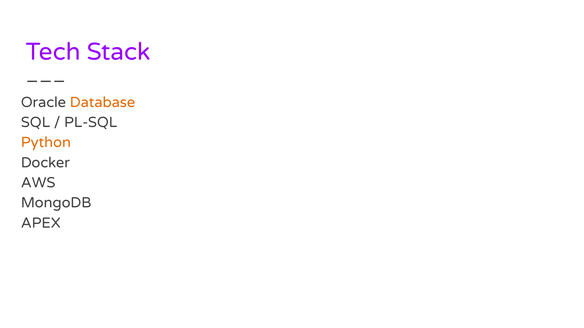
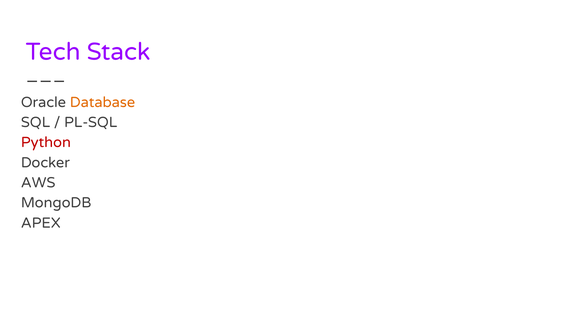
Python colour: orange -> red (46, 143)
